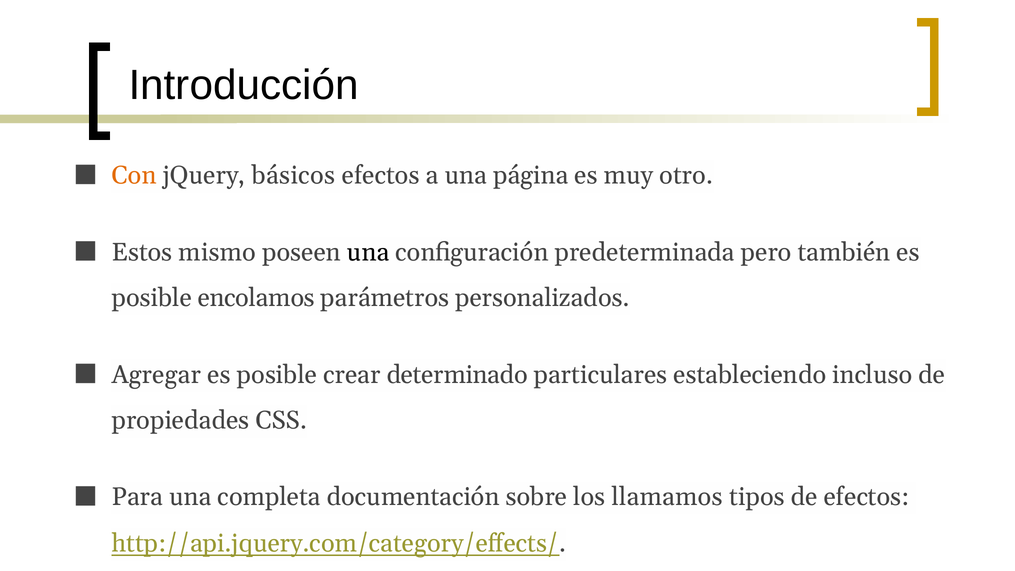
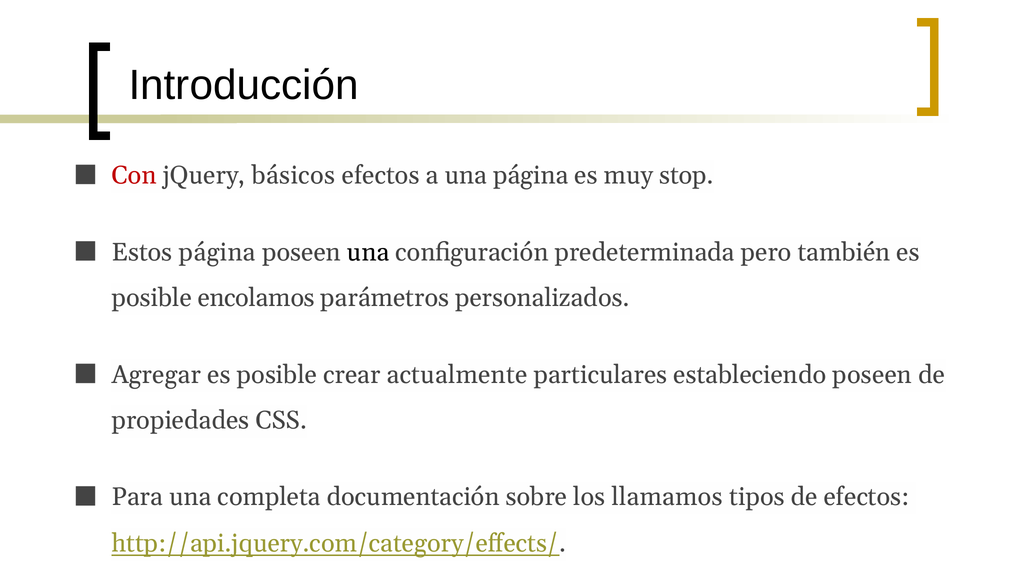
Con colour: orange -> red (134, 176)
otro: otro -> stop (686, 176)
Estos mismo: mismo -> página (217, 252)
determinado: determinado -> actualmente (457, 375)
estableciendo incluso: incluso -> poseen (872, 375)
